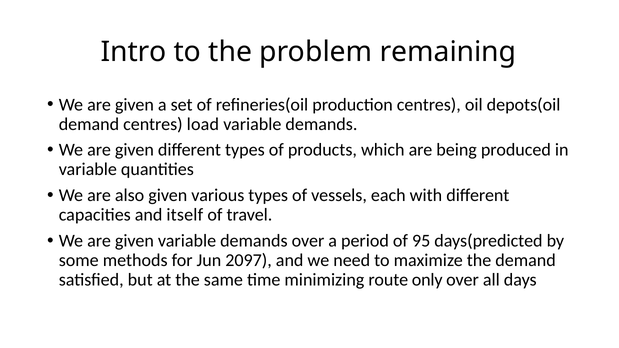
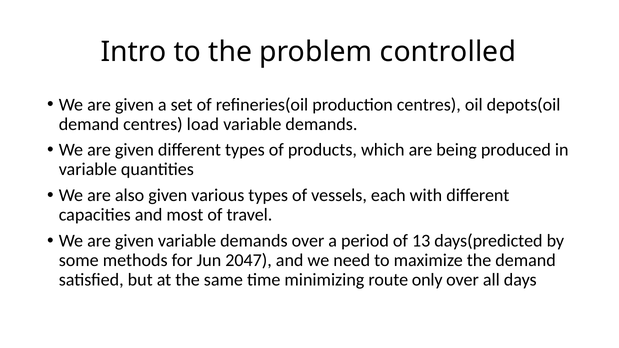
remaining: remaining -> controlled (448, 52)
itself: itself -> most (185, 215)
95: 95 -> 13 (421, 241)
2097: 2097 -> 2047 (249, 261)
